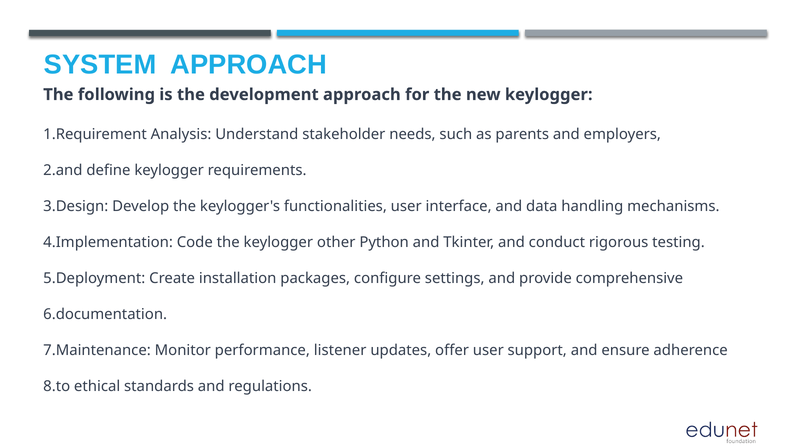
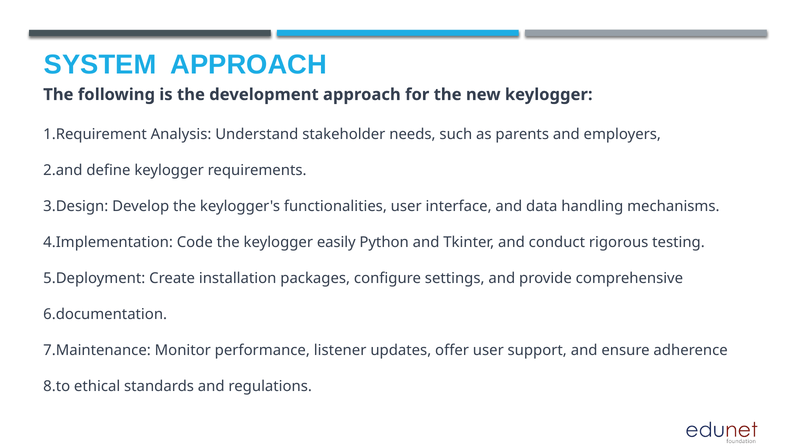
other: other -> easily (336, 242)
